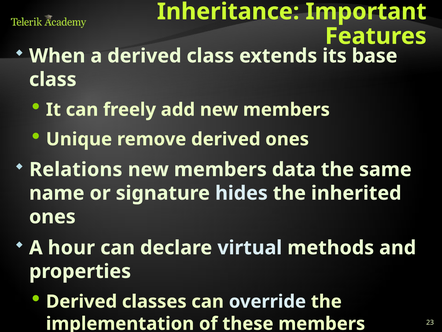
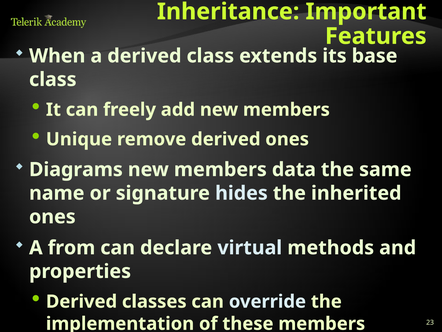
Relations: Relations -> Diagrams (76, 169)
hour: hour -> from (72, 247)
